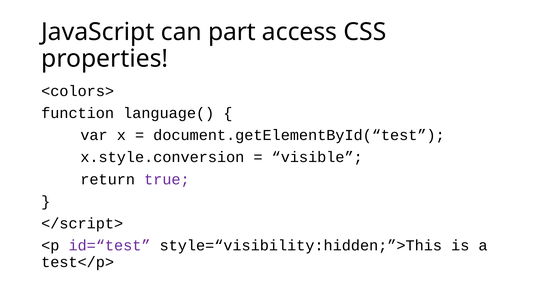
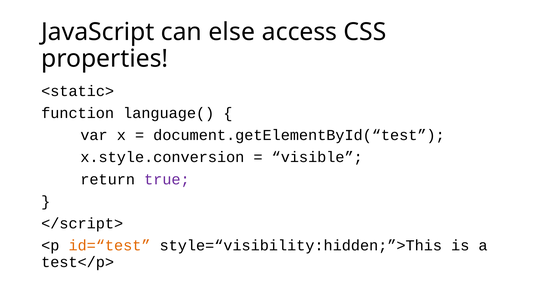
part: part -> else (232, 32)
<colors>: <colors> -> <static> (78, 91)
id=“test colour: purple -> orange (110, 245)
